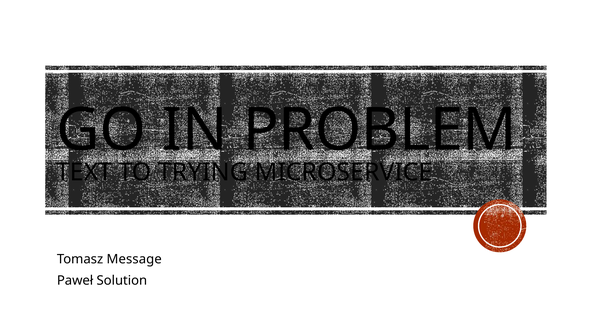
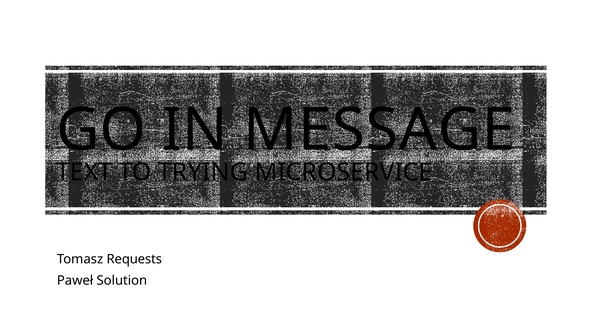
PROBLEM: PROBLEM -> MESSAGE (379, 130)
Message: Message -> Requests (134, 259)
